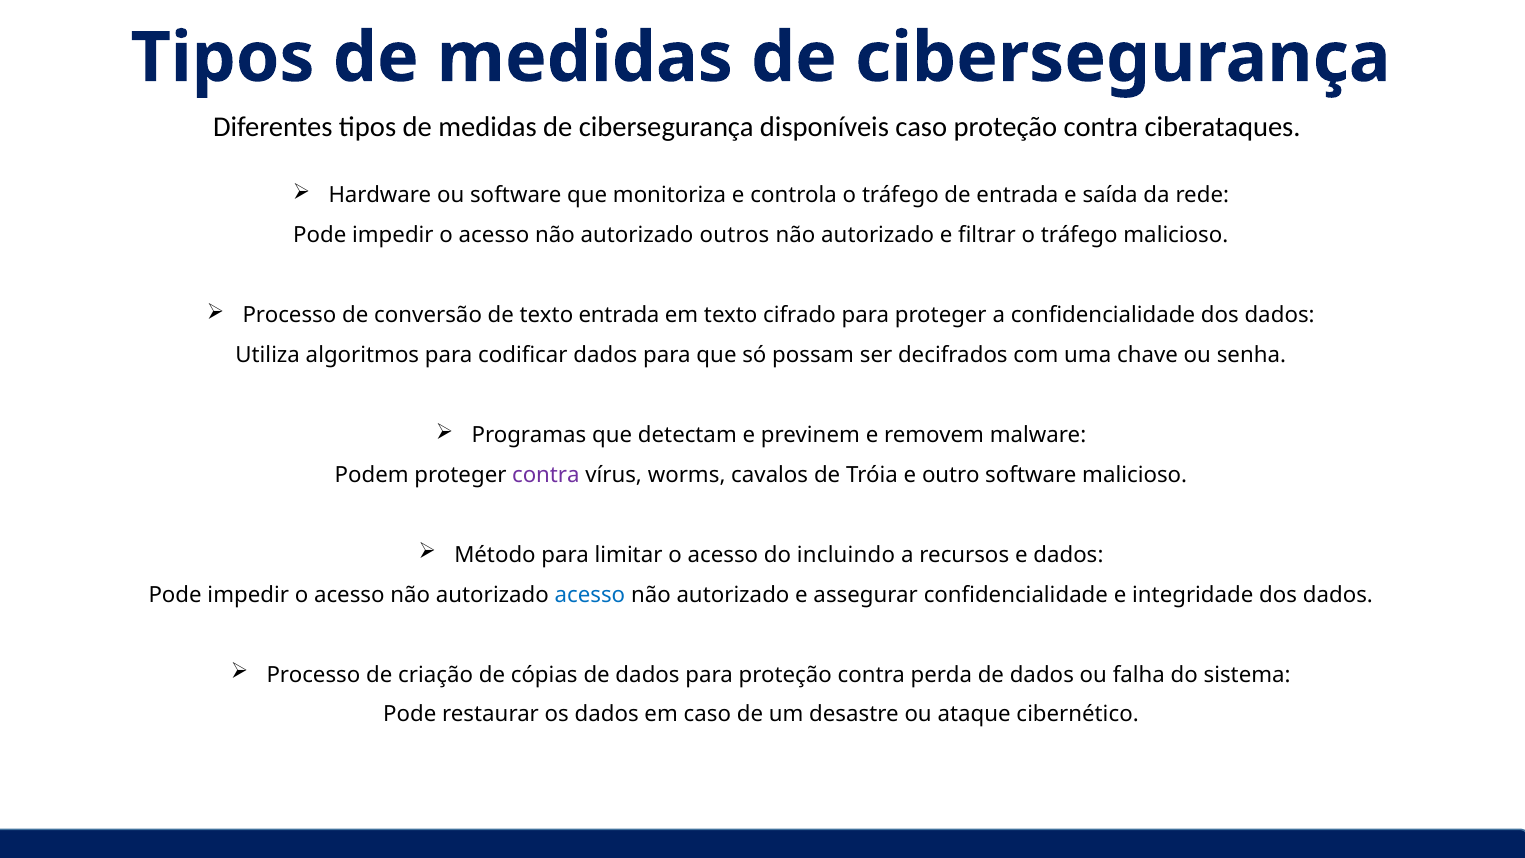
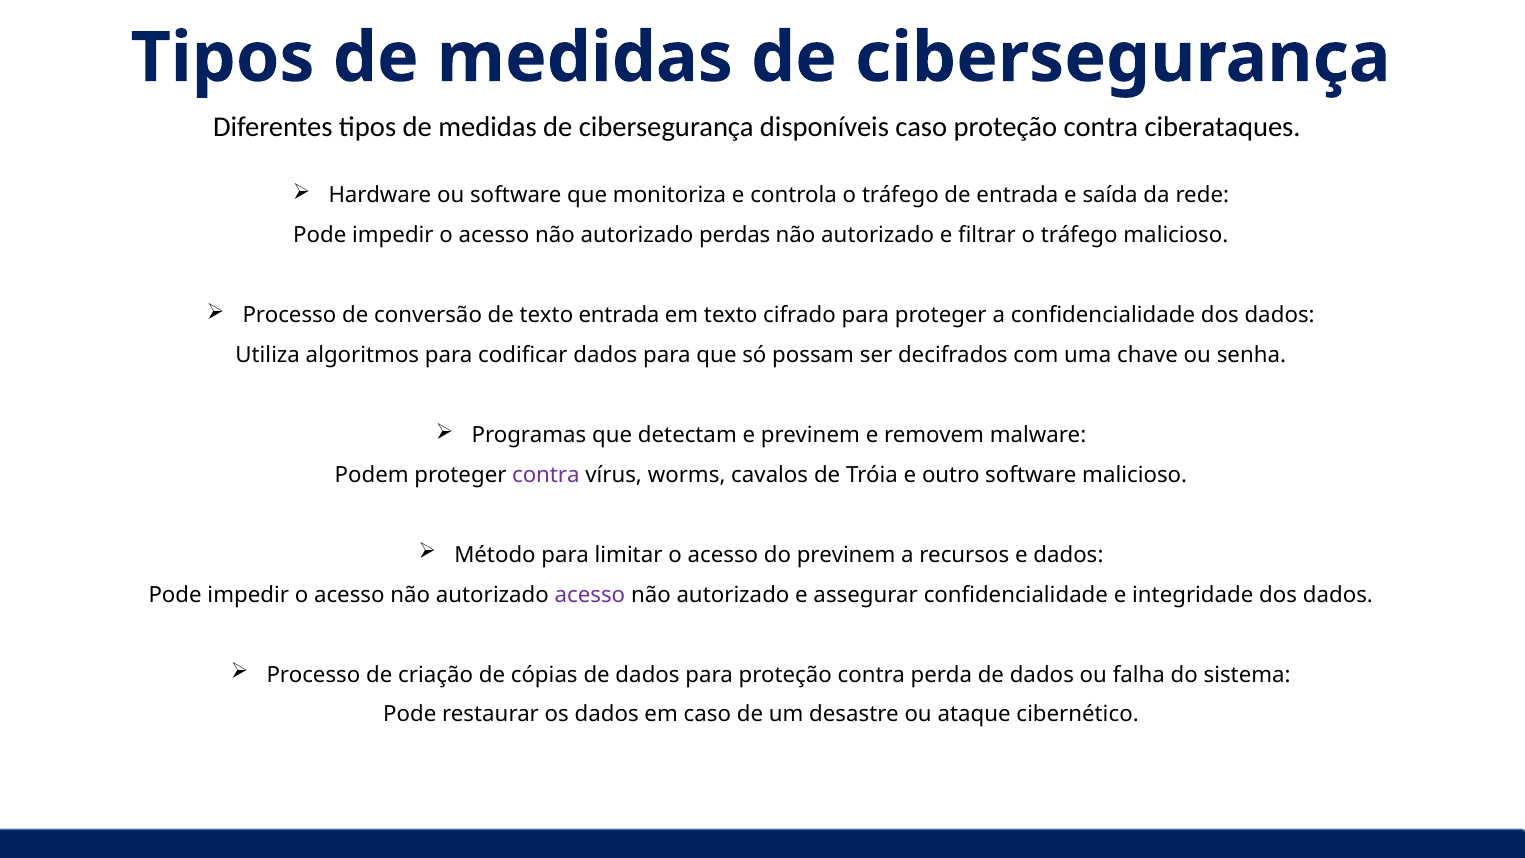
outros: outros -> perdas (735, 235)
do incluindo: incluindo -> previnem (846, 555)
acesso colour: blue -> purple (590, 595)
